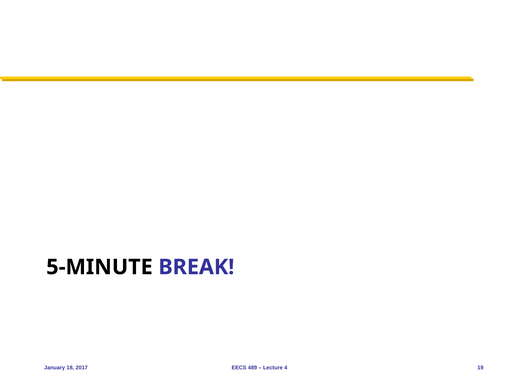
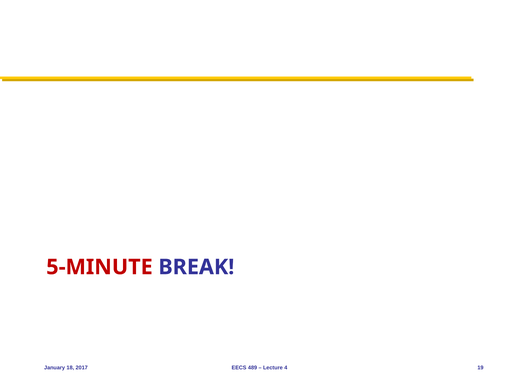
5-MINUTE colour: black -> red (99, 267)
